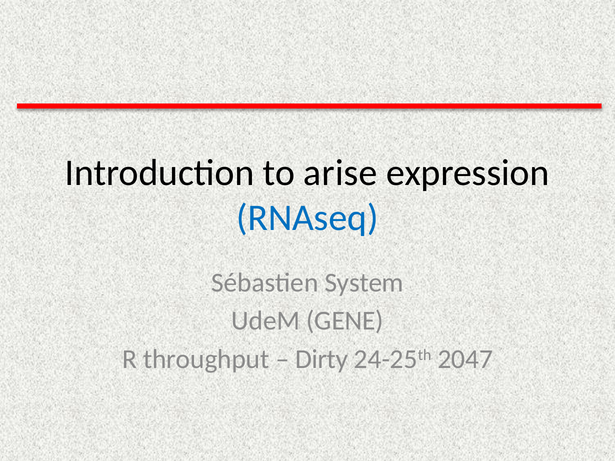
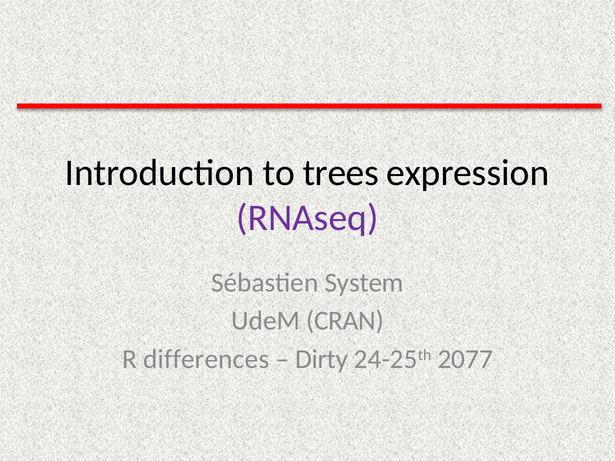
arise: arise -> trees (341, 173)
RNAseq colour: blue -> purple (307, 218)
GENE: GENE -> CRAN (345, 321)
throughput: throughput -> differences (206, 359)
2047: 2047 -> 2077 (465, 359)
